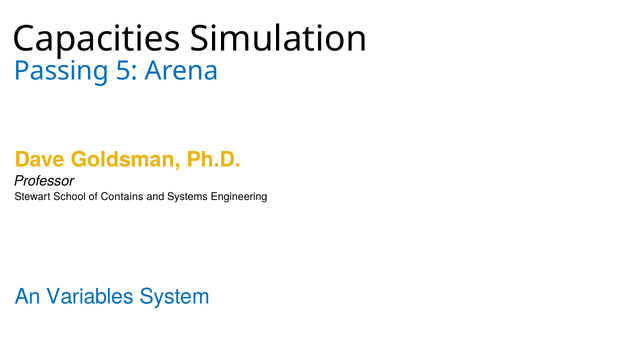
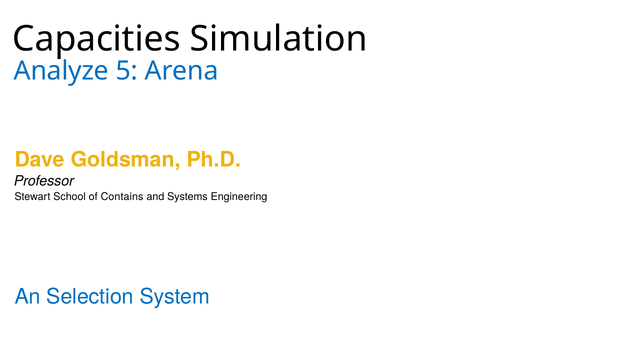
Passing: Passing -> Analyze (61, 71)
Variables: Variables -> Selection (90, 296)
